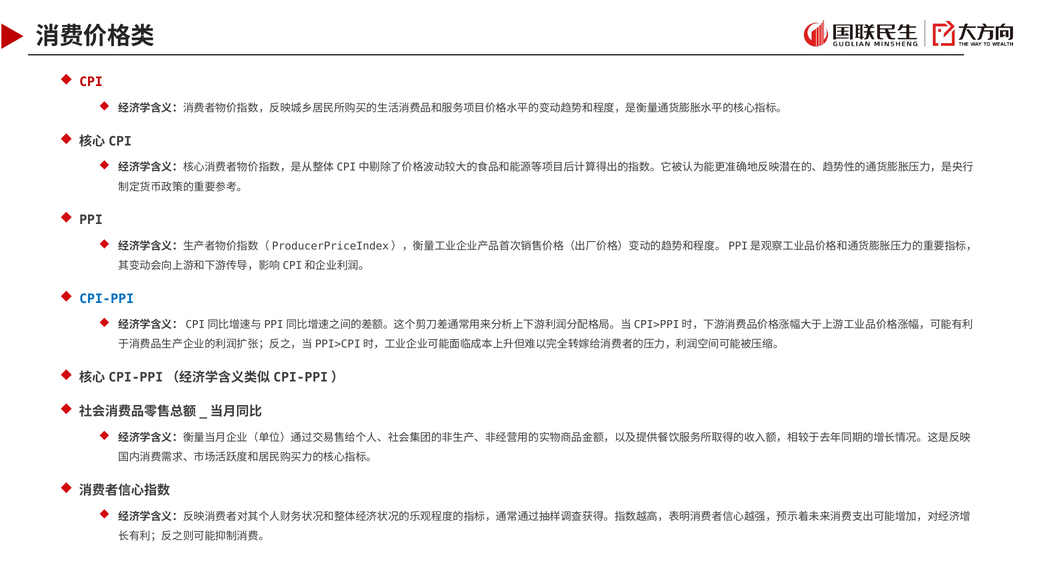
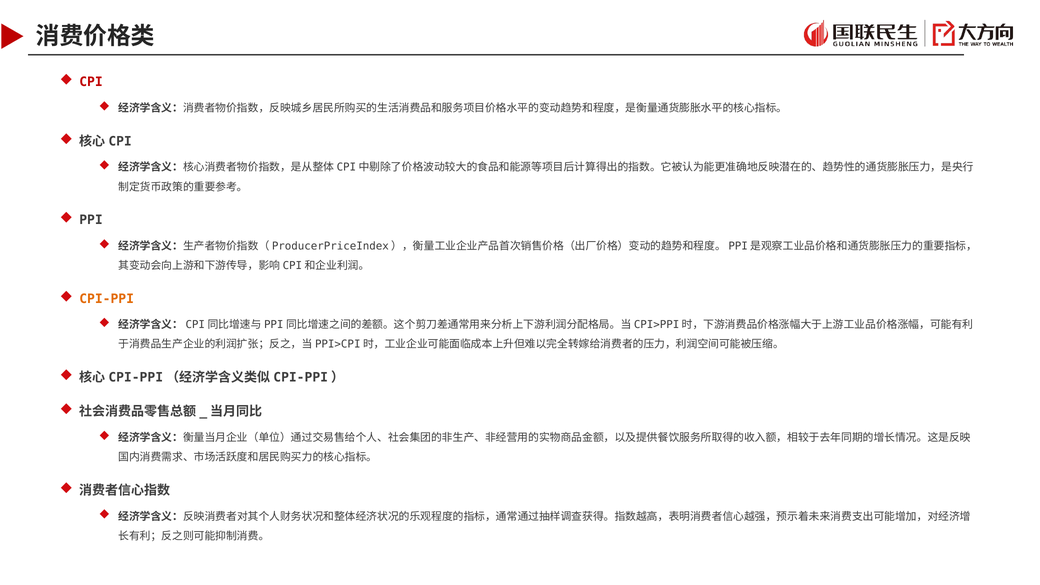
CPI-PPI colour: blue -> orange (107, 299)
